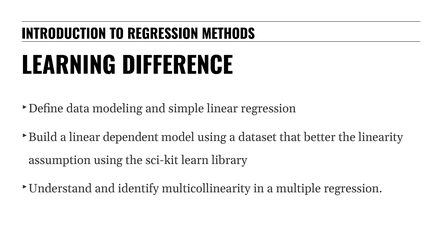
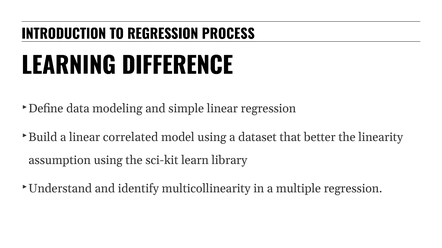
METHODS: METHODS -> PROCESS (228, 34)
dependent: dependent -> correlated (131, 137)
